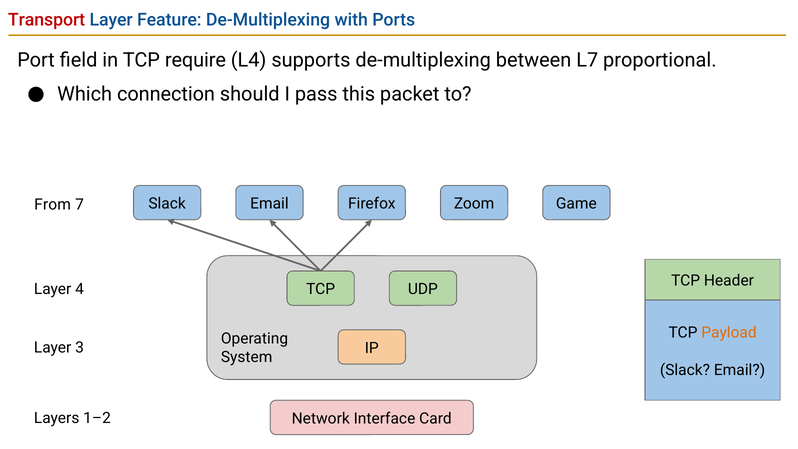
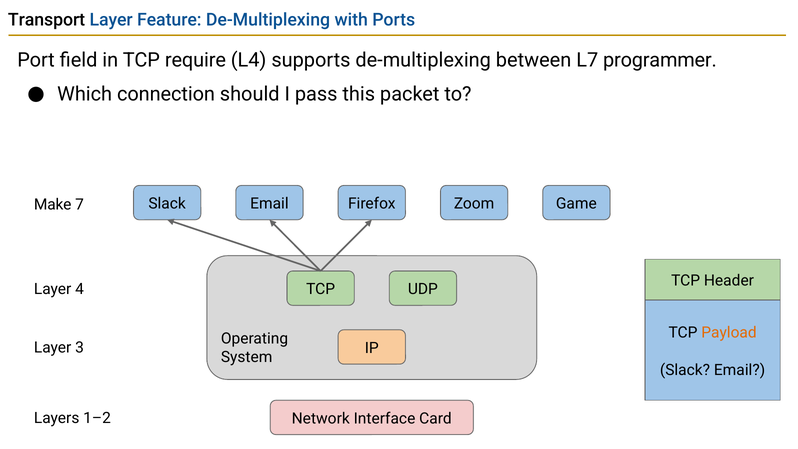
Transport colour: red -> black (47, 20)
proportional: proportional -> programmer (660, 60)
From: From -> Make (53, 205)
